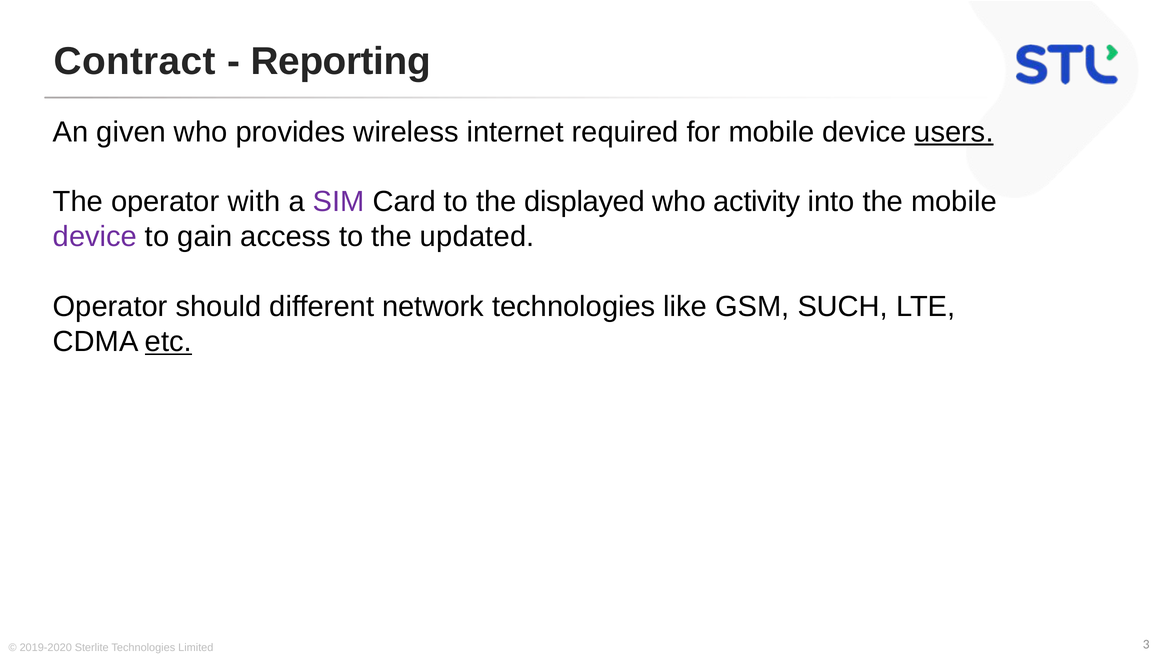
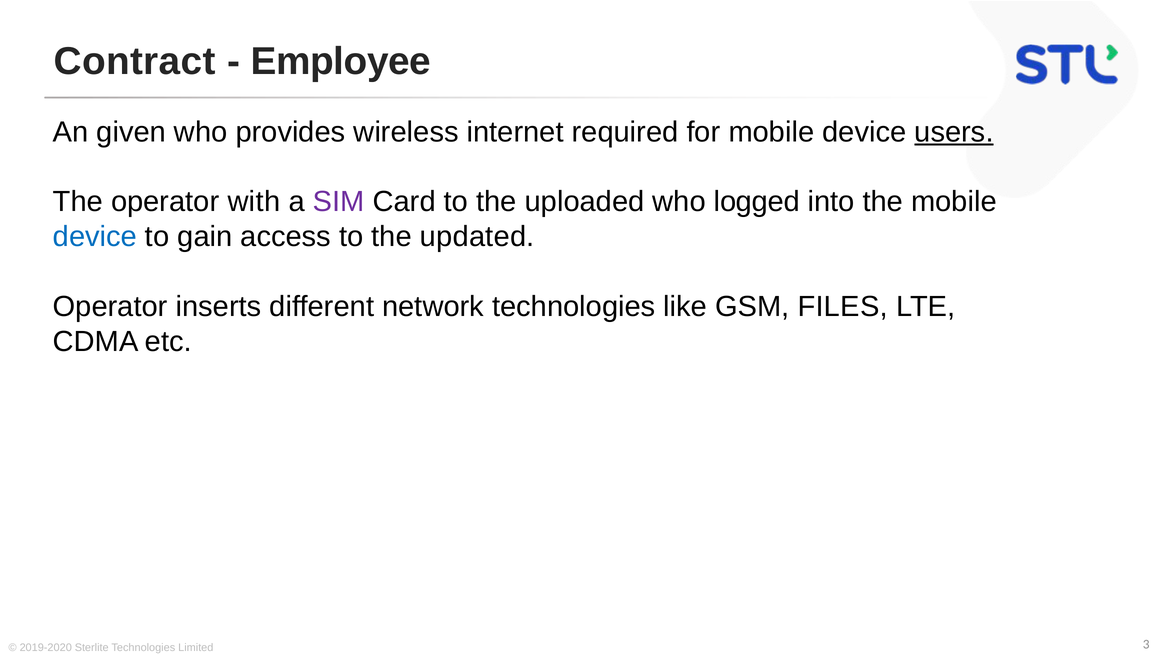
Reporting: Reporting -> Employee (341, 61)
displayed: displayed -> uploaded (585, 202)
activity: activity -> logged (757, 202)
device colour: purple -> blue (95, 237)
should: should -> inserts (219, 307)
SUCH: SUCH -> FILES (843, 307)
etc underline: present -> none (168, 341)
